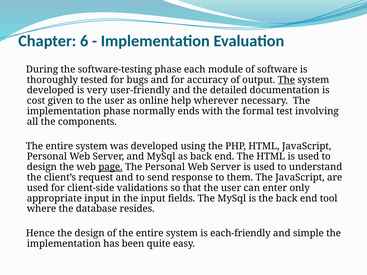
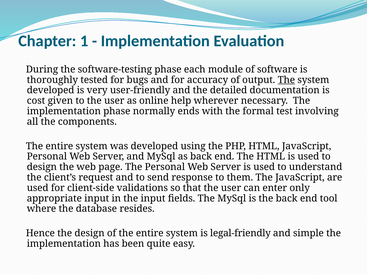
6: 6 -> 1 (84, 41)
page underline: present -> none (111, 167)
each-friendly: each-friendly -> legal-friendly (240, 233)
